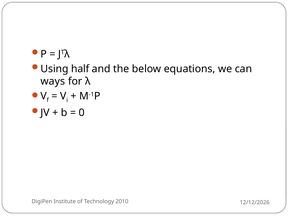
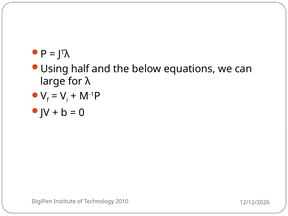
ways: ways -> large (53, 81)
